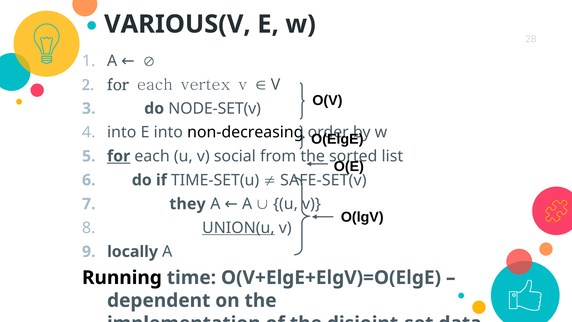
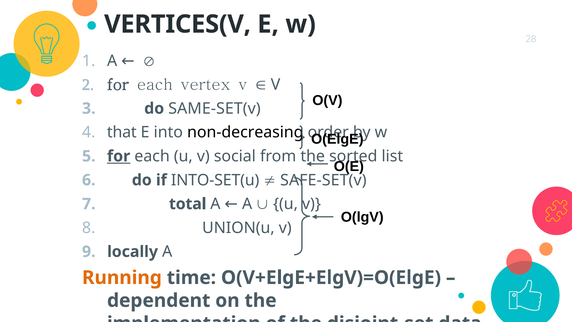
VARIOUS(V: VARIOUS(V -> VERTICES(V (177, 24)
NODE-SET(v: NODE-SET(v -> SAME-SET(v (214, 108)
into: into -> that (122, 132)
TIME-SET(u: TIME-SET(u -> INTO-SET(u (215, 180)
they: they -> total (188, 204)
UNION(u underline: present -> none (238, 228)
Running colour: black -> orange (122, 277)
